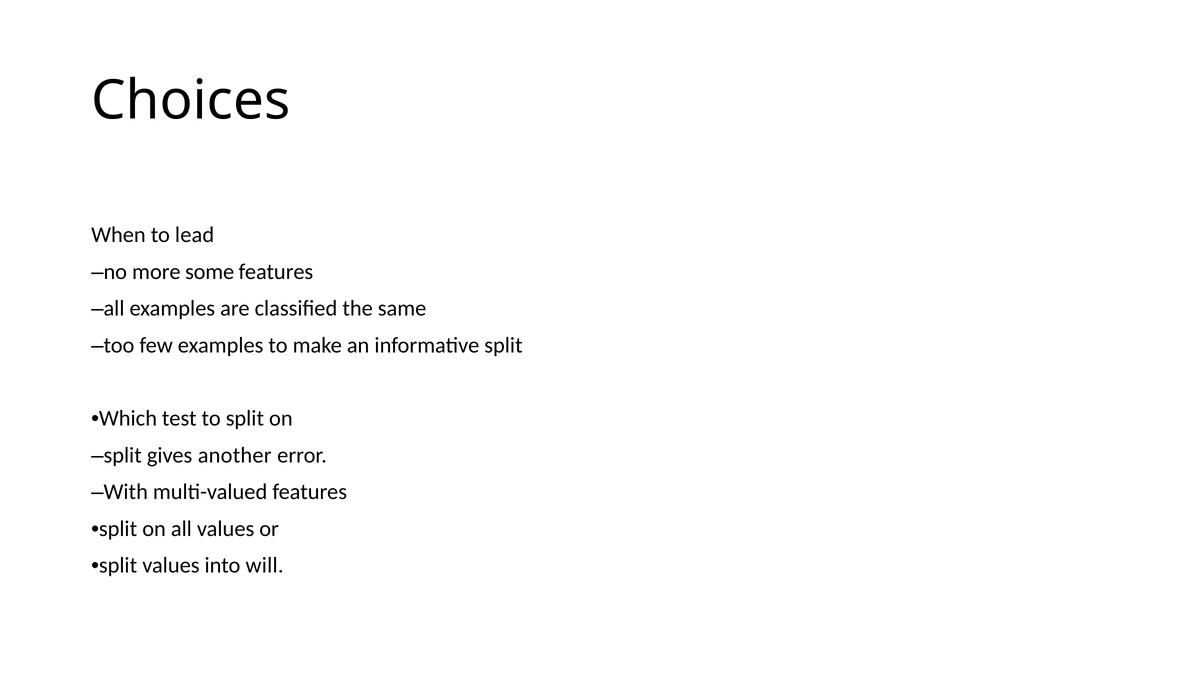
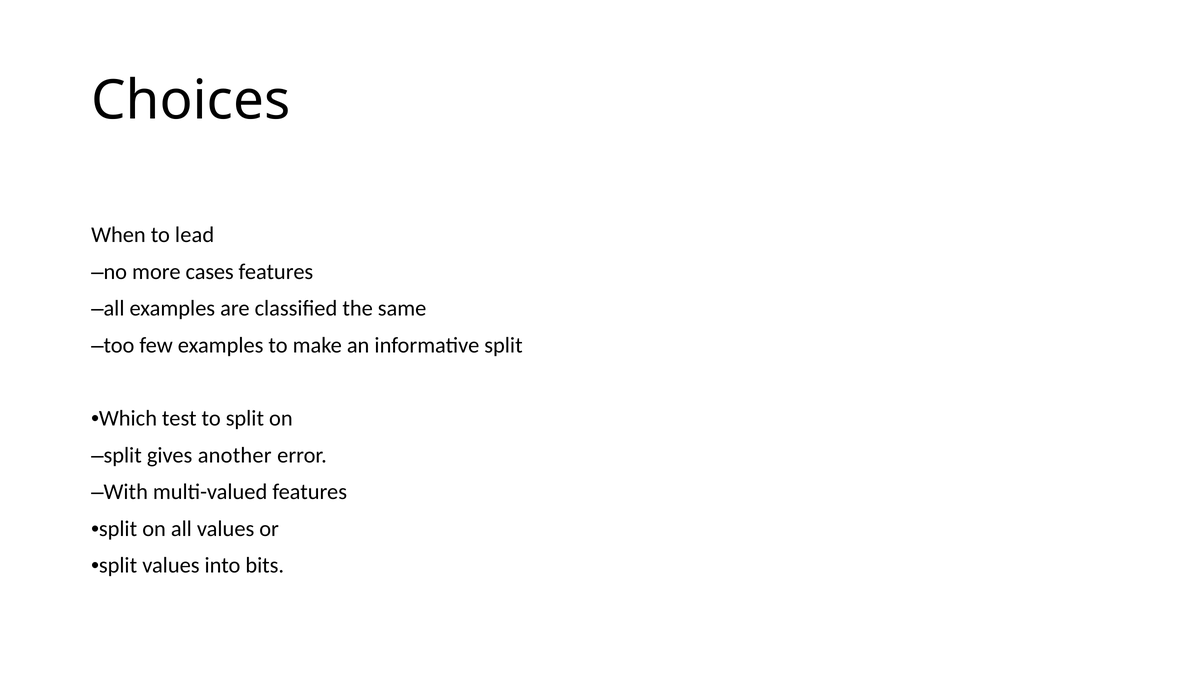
some: some -> cases (210, 272)
will: will -> bits (265, 565)
